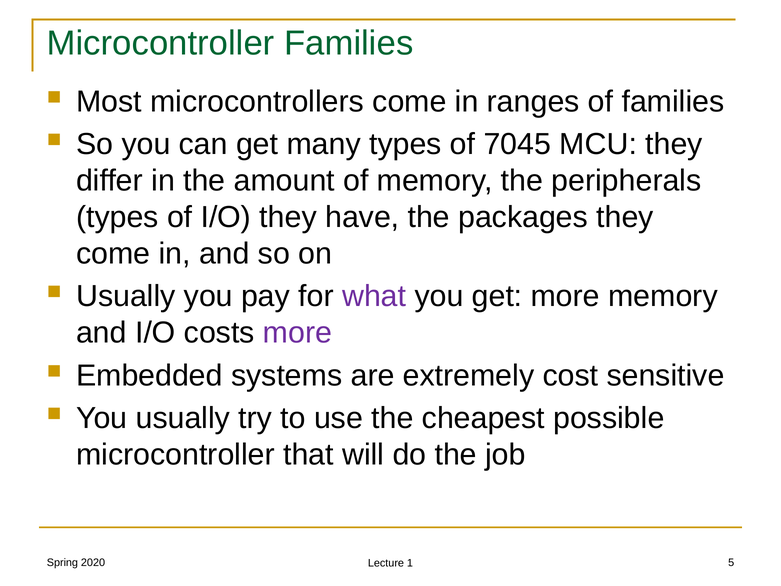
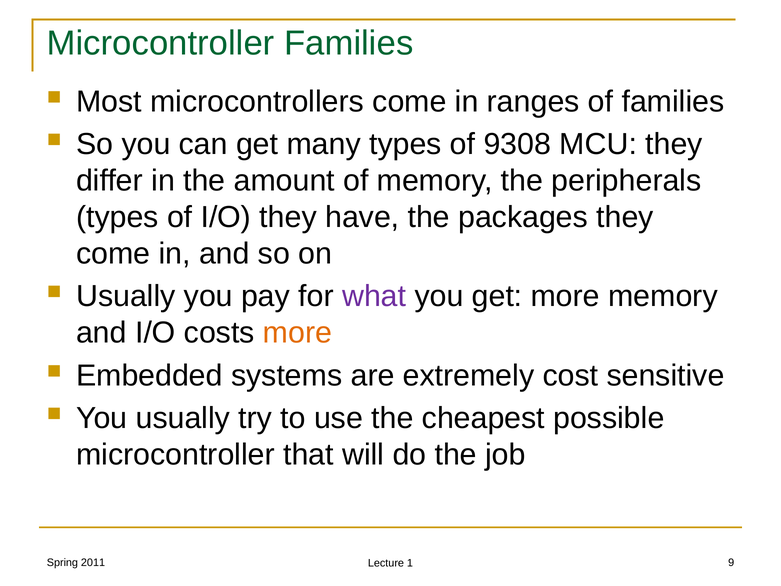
7045: 7045 -> 9308 (517, 144)
more colour: purple -> orange (298, 333)
2020: 2020 -> 2011 (93, 563)
5: 5 -> 9 (731, 563)
